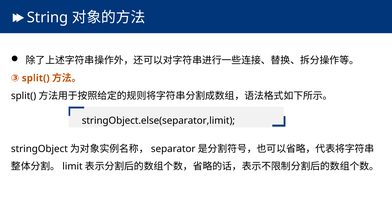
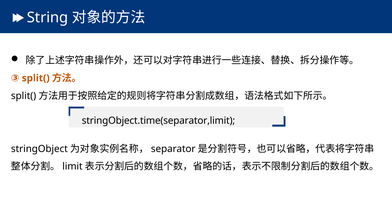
stringObject.else(separator,limit: stringObject.else(separator,limit -> stringObject.time(separator,limit (158, 120)
